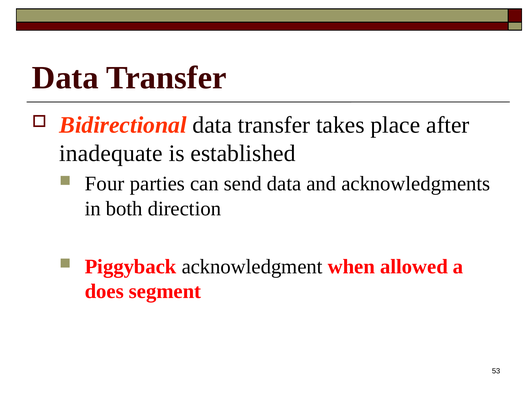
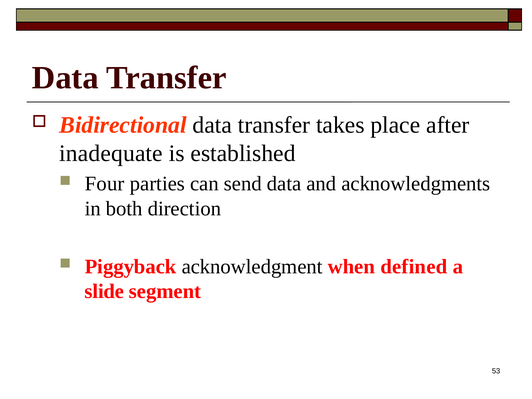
allowed: allowed -> defined (414, 267)
does: does -> slide (104, 291)
